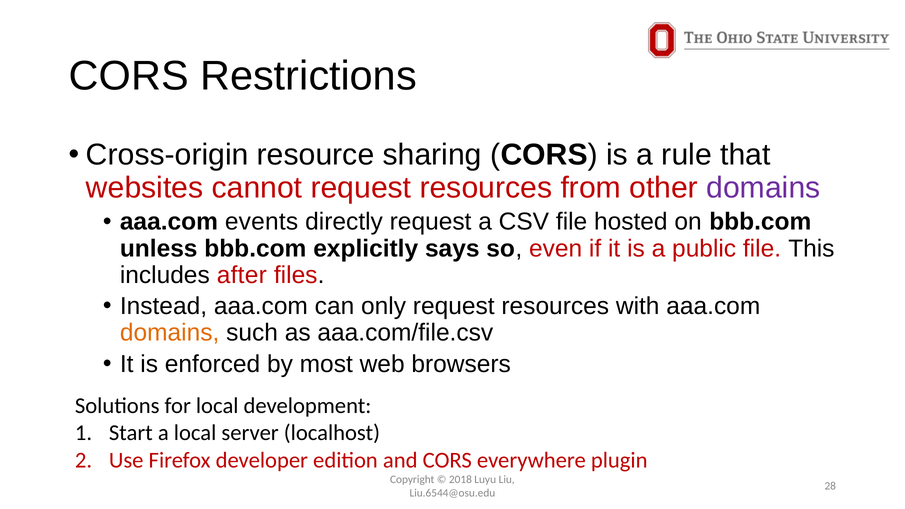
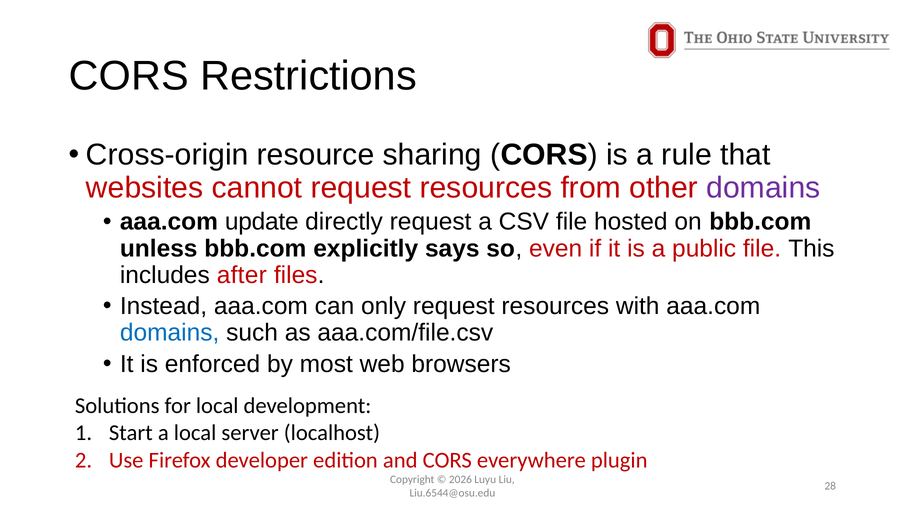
events: events -> update (262, 222)
domains colour: orange -> blue (170, 333)
2018: 2018 -> 2026 (460, 479)
